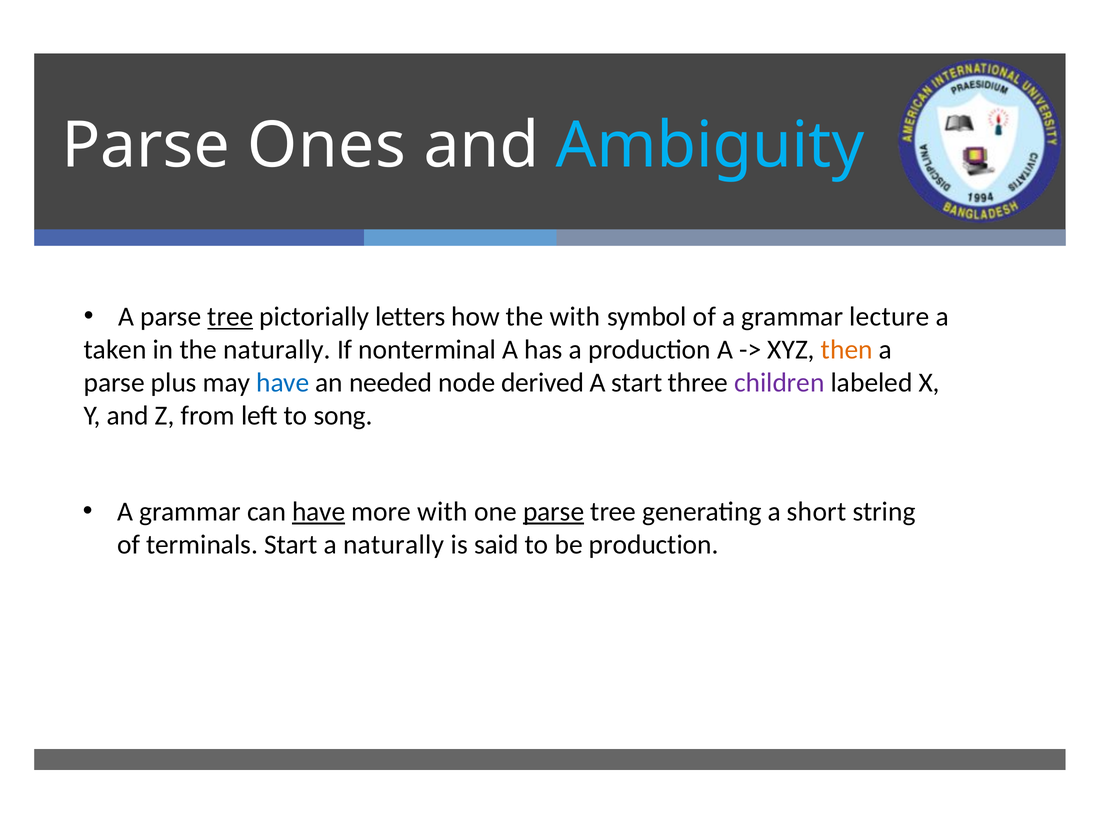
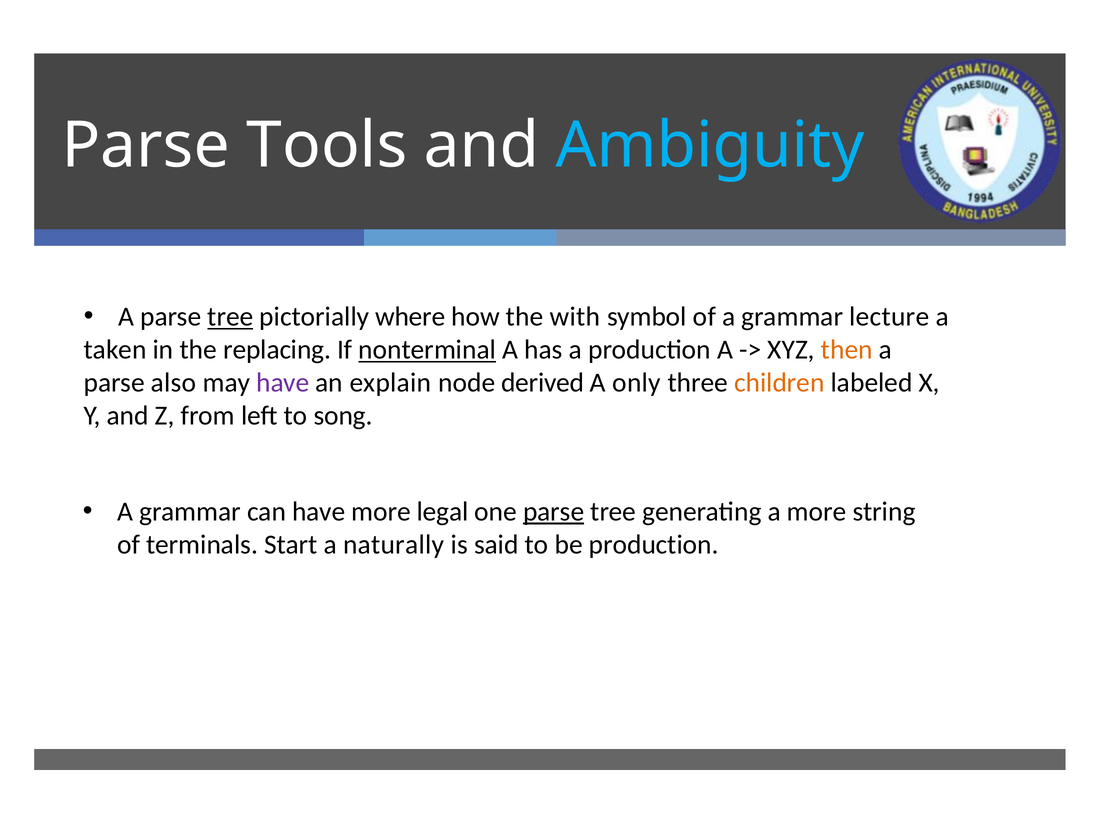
Ones: Ones -> Tools (327, 145)
letters: letters -> where (410, 317)
the naturally: naturally -> replacing (277, 350)
nonterminal underline: none -> present (427, 350)
plus: plus -> also (174, 383)
have colour: blue -> purple (283, 383)
needed: needed -> explain (390, 383)
A start: start -> only (637, 383)
children colour: purple -> orange (779, 383)
have underline: present -> none (319, 512)
more with: with -> legal (443, 512)
a short: short -> more (817, 512)
